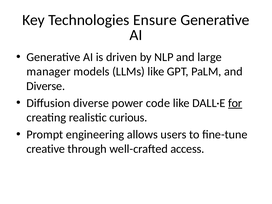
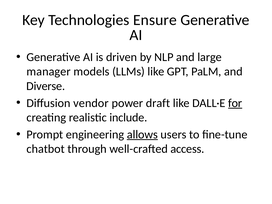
Diffusion diverse: diverse -> vendor (91, 103)
code: code -> draft (158, 103)
curious: curious -> include (128, 118)
allows underline: none -> present (142, 134)
creative: creative -> chatbot (46, 149)
